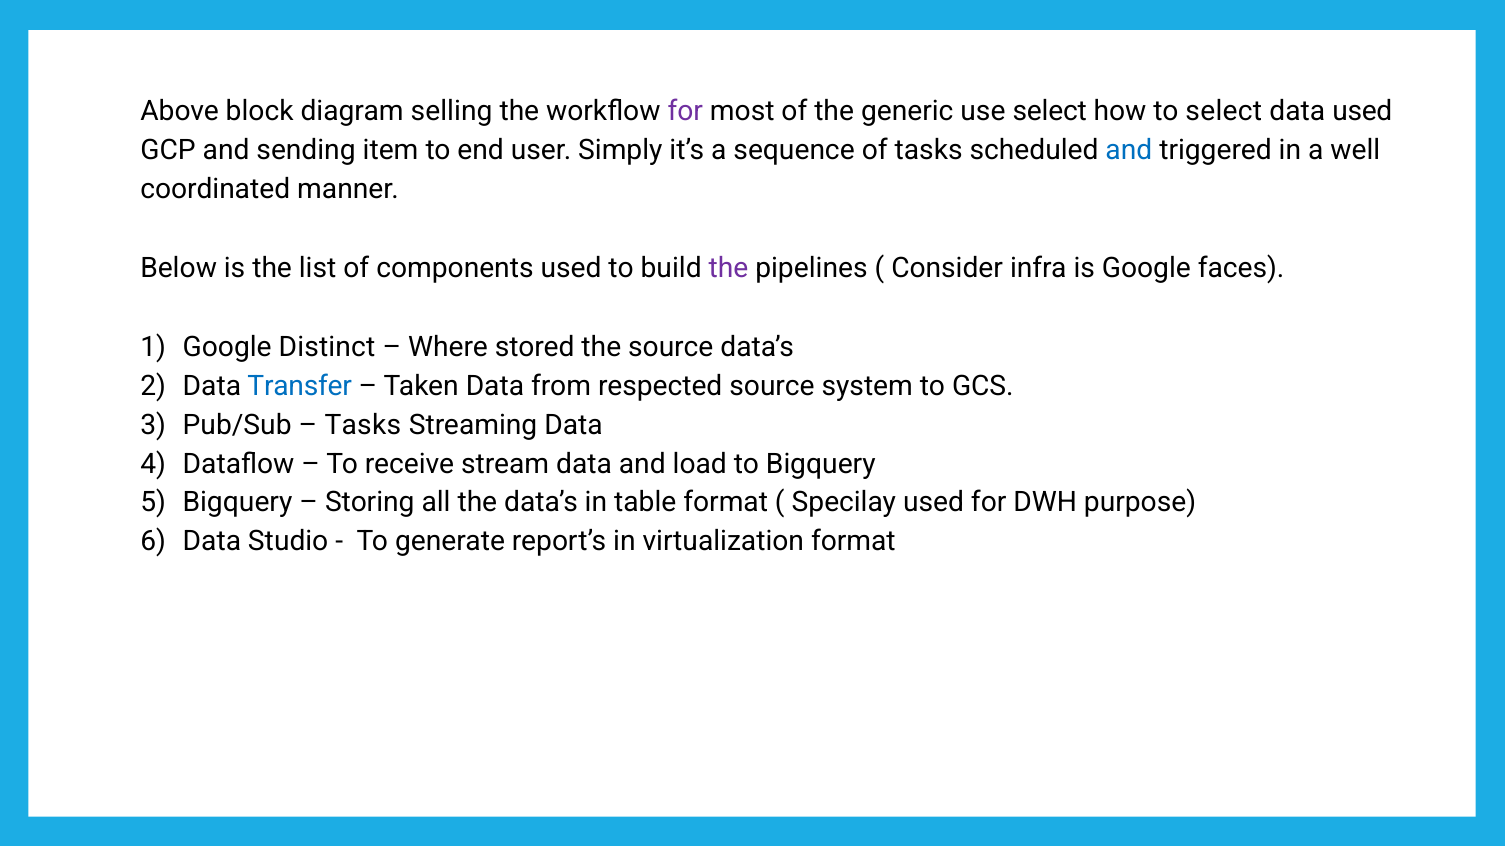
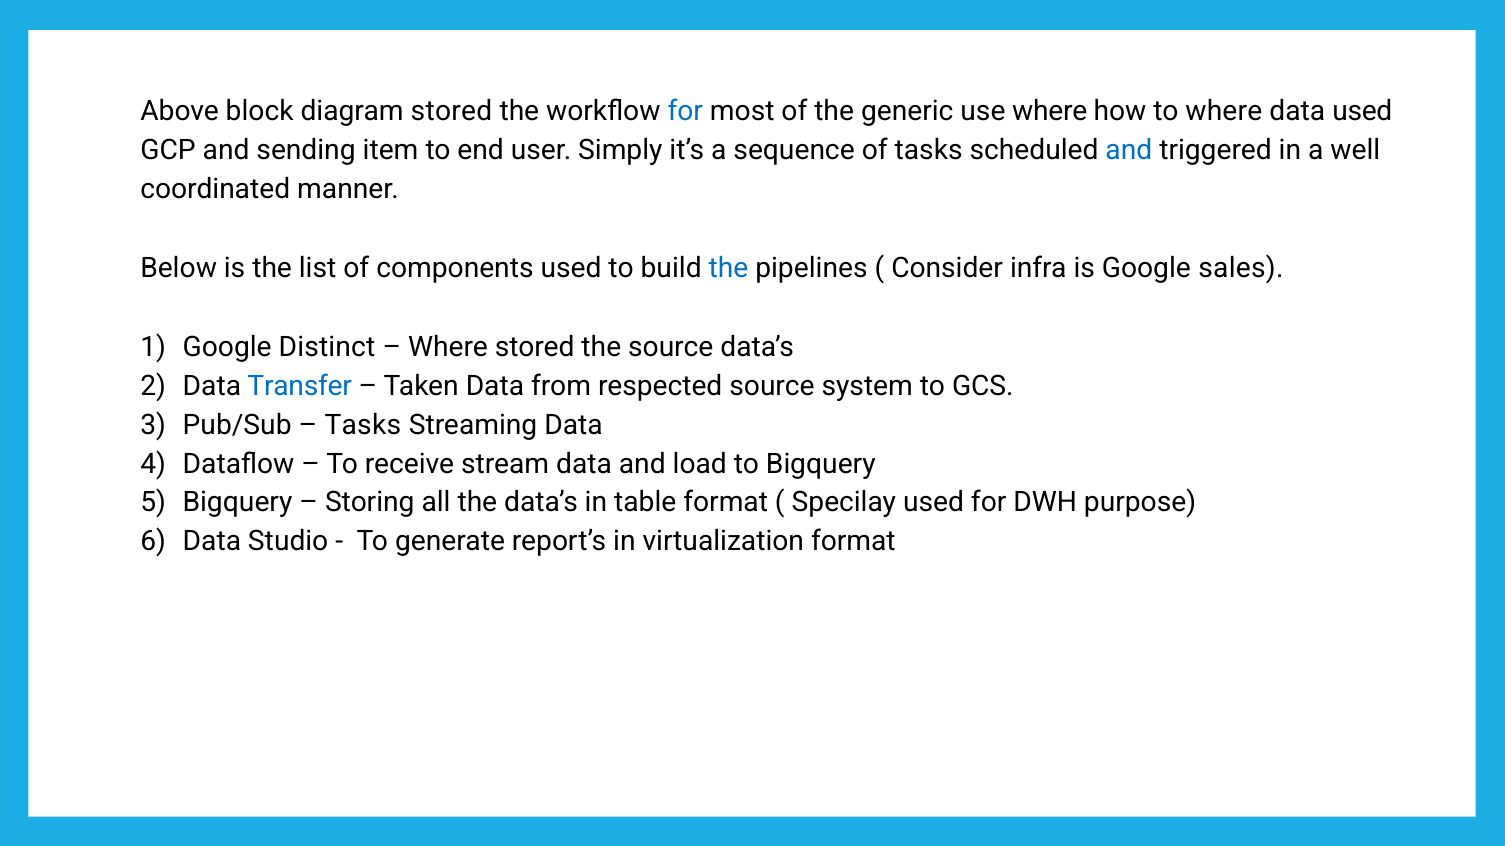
diagram selling: selling -> stored (451, 111)
for colour: purple -> blue (685, 111)
use select: select -> where (1050, 111)
to select: select -> where (1224, 111)
the colour: purple -> blue (728, 268)
faces: faces -> sales (1241, 268)
